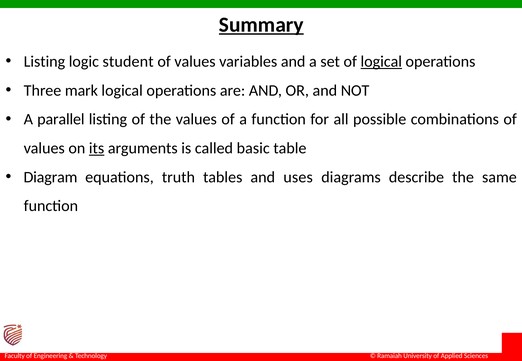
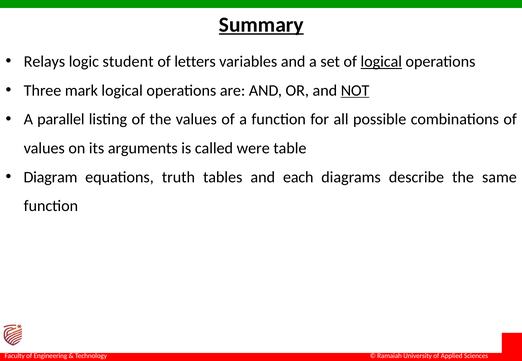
Listing: Listing -> Relays (44, 62)
values: values -> letters (195, 62)
NOT underline: none -> present (355, 91)
its underline: present -> none (97, 148)
basic: basic -> were (253, 148)
uses: uses -> each (298, 177)
